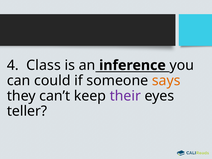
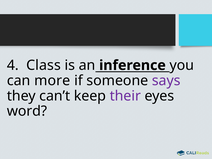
could: could -> more (52, 81)
says colour: orange -> purple (166, 81)
teller: teller -> word (27, 111)
